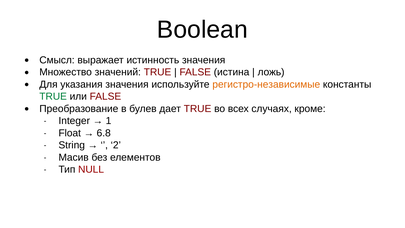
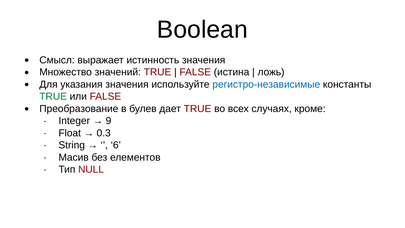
регистро-независимые colour: orange -> blue (266, 84)
1: 1 -> 9 (109, 121)
6.8: 6.8 -> 0.3 (104, 133)
2: 2 -> 6 (116, 145)
